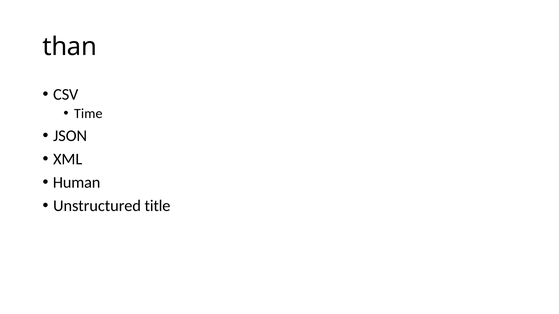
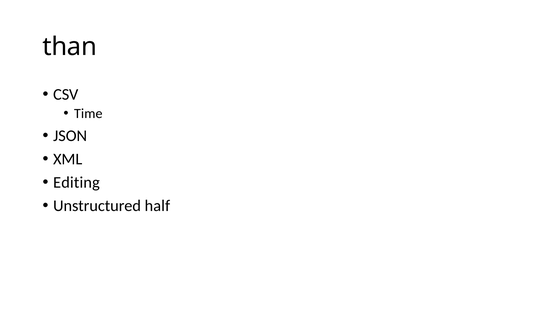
Human: Human -> Editing (76, 183)
title: title -> half (157, 206)
